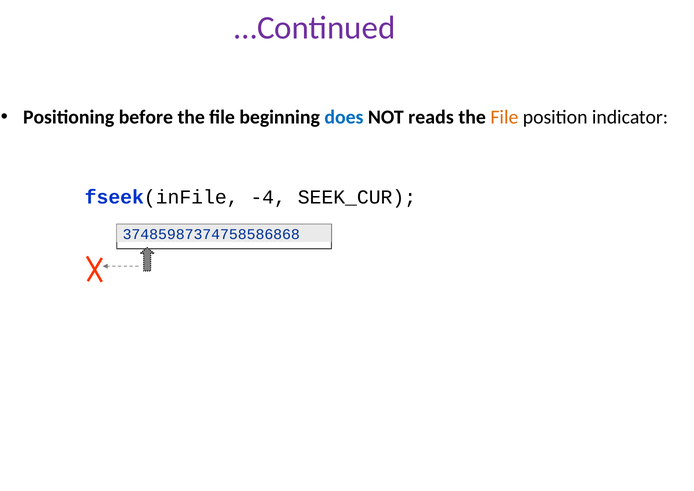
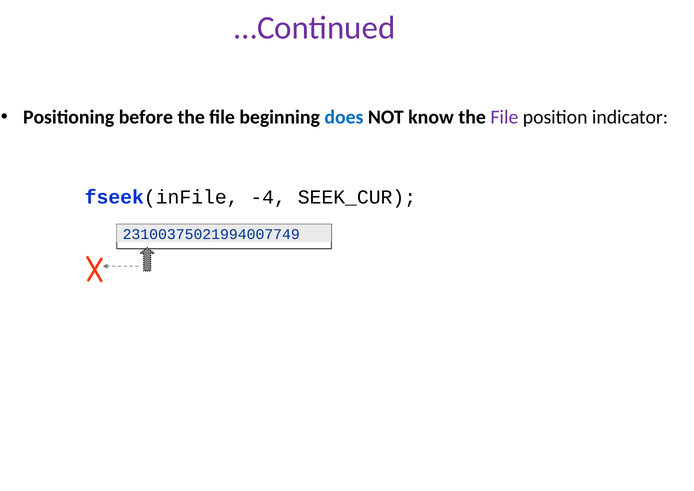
reads: reads -> know (431, 117)
File colour: orange -> purple (504, 117)
37485987374758586868: 37485987374758586868 -> 23100375021994007749 (211, 234)
